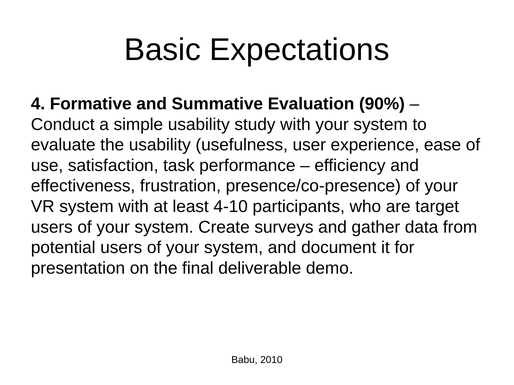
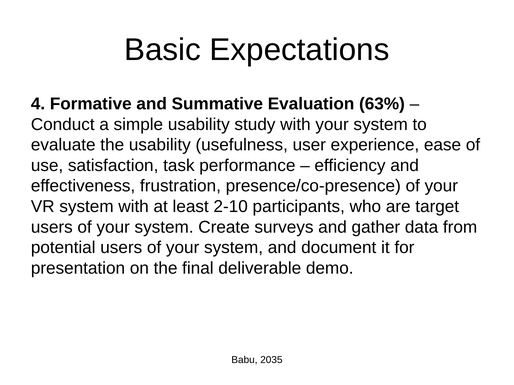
90%: 90% -> 63% (382, 104)
4-10: 4-10 -> 2-10 (231, 207)
2010: 2010 -> 2035 (271, 360)
